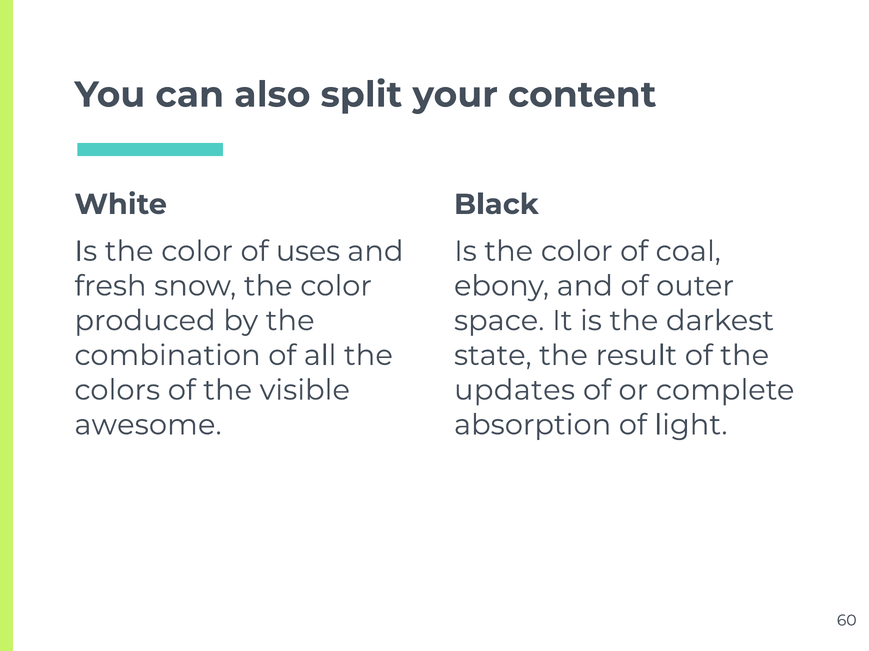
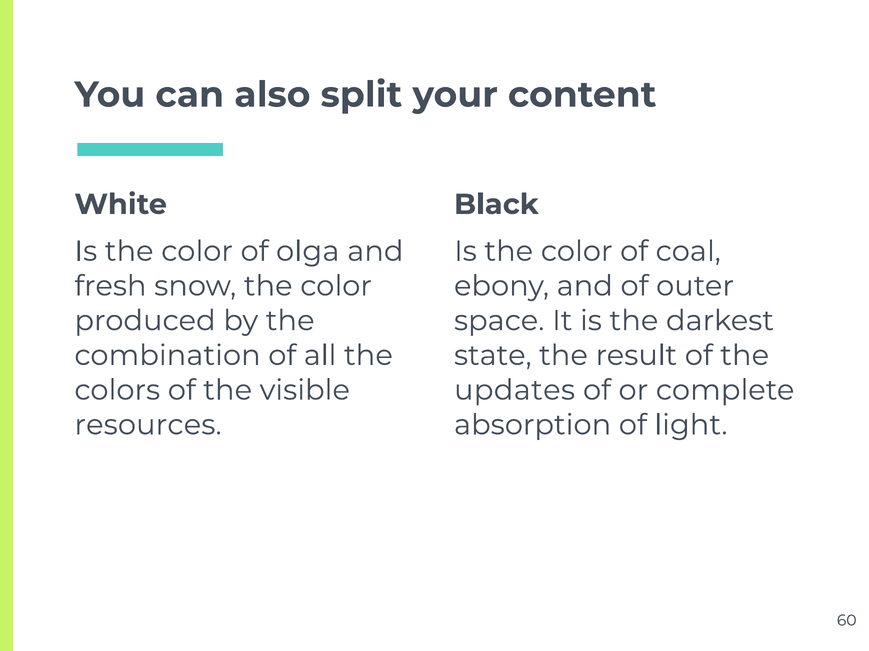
uses: uses -> olga (308, 252)
awesome: awesome -> resources (148, 425)
